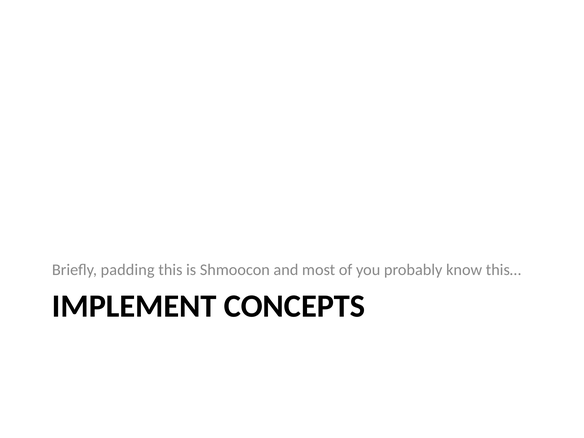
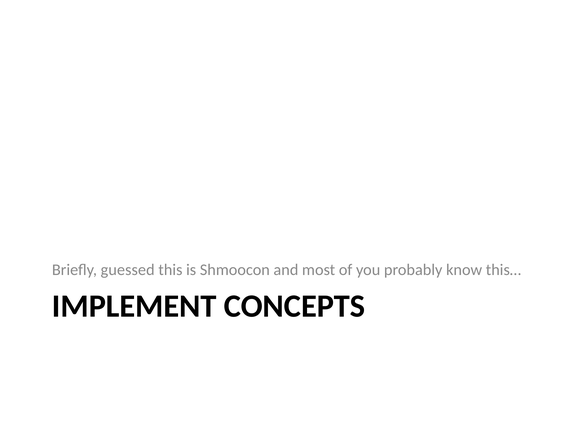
padding: padding -> guessed (128, 270)
